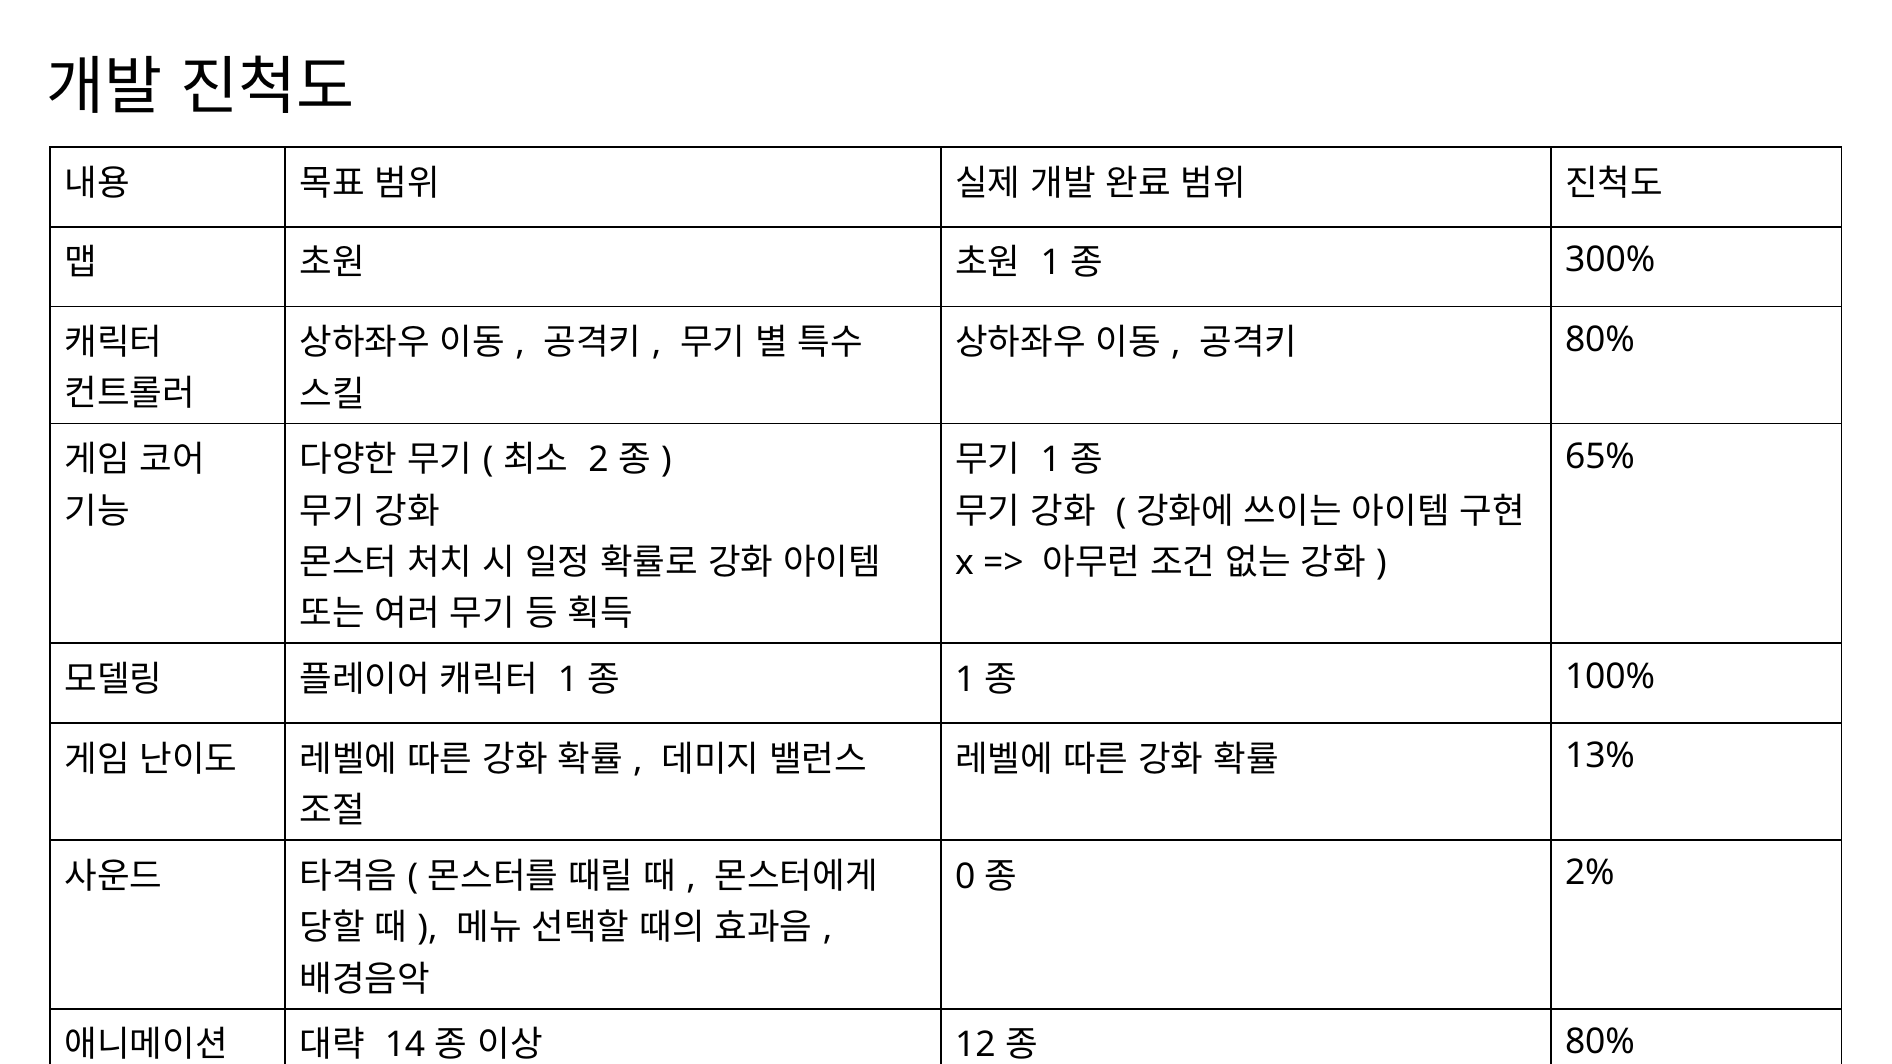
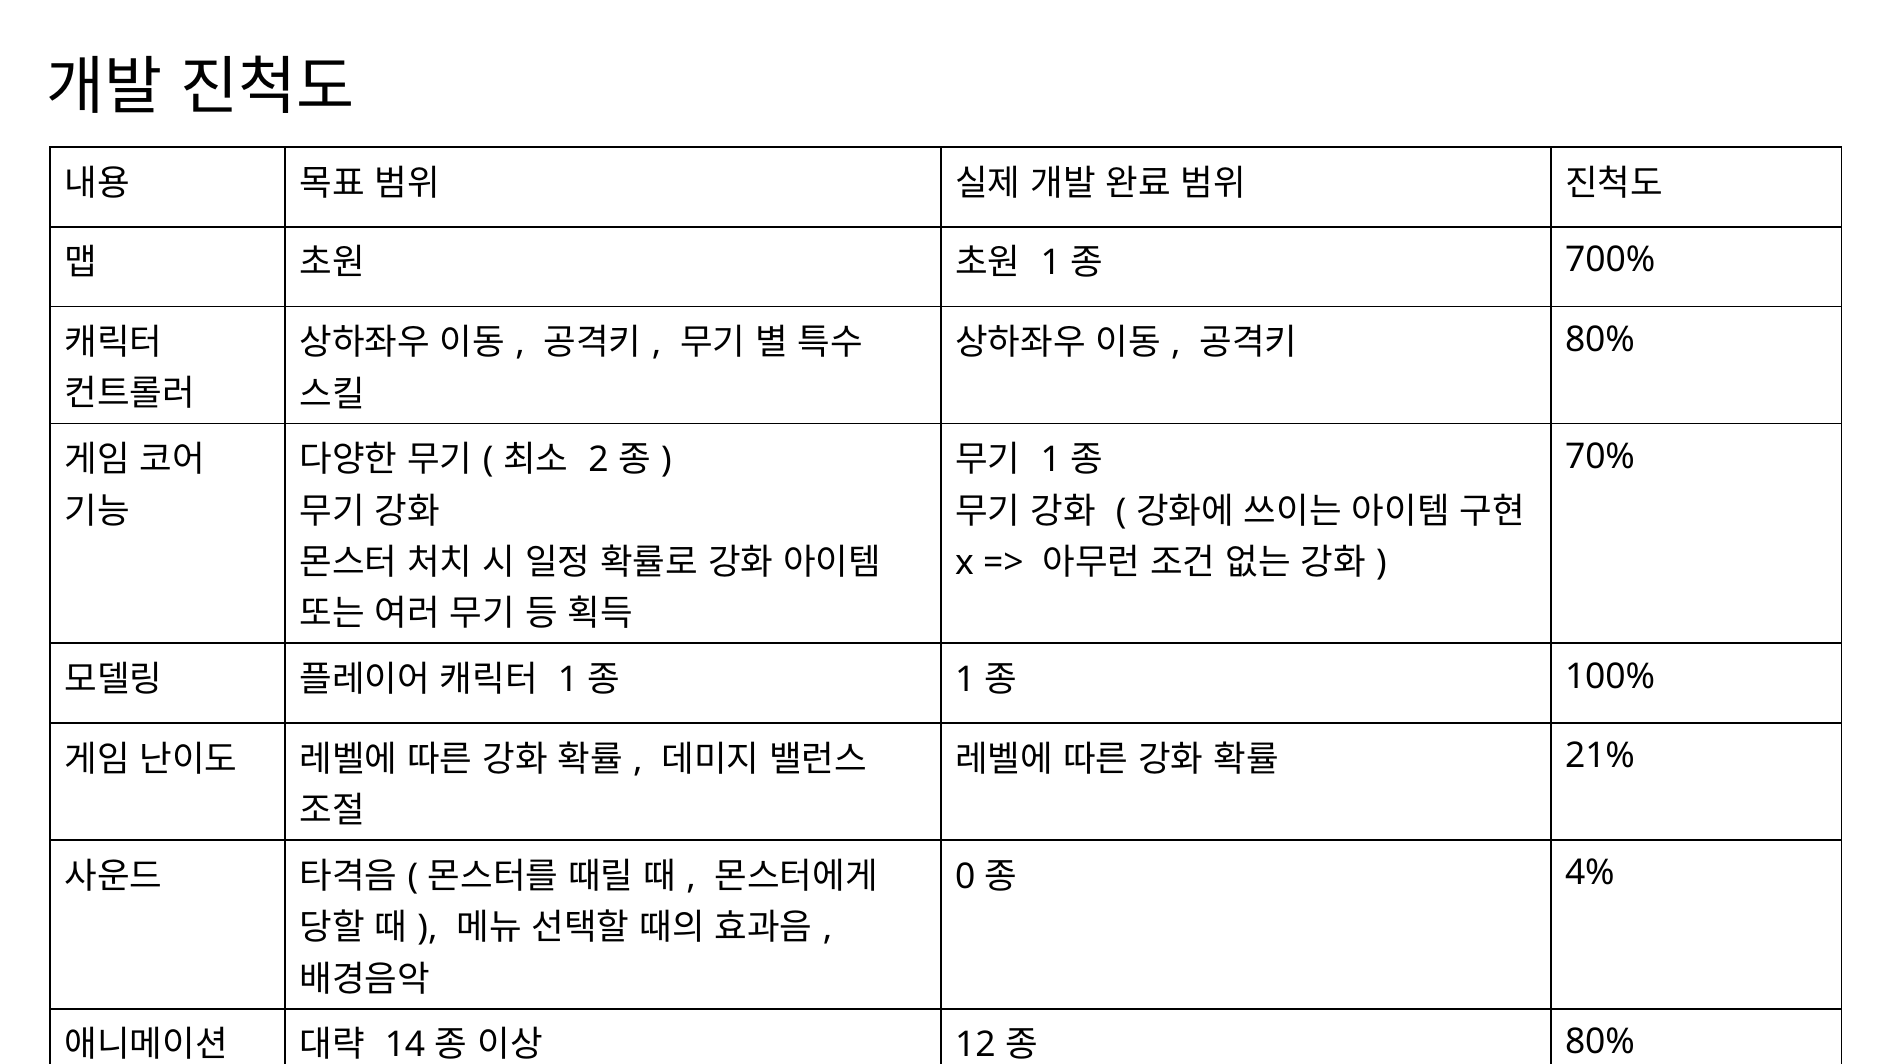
300%: 300% -> 700% (1610, 260)
65%: 65% -> 70% (1600, 457)
13%: 13% -> 21% (1600, 756)
2%: 2% -> 4% (1590, 873)
